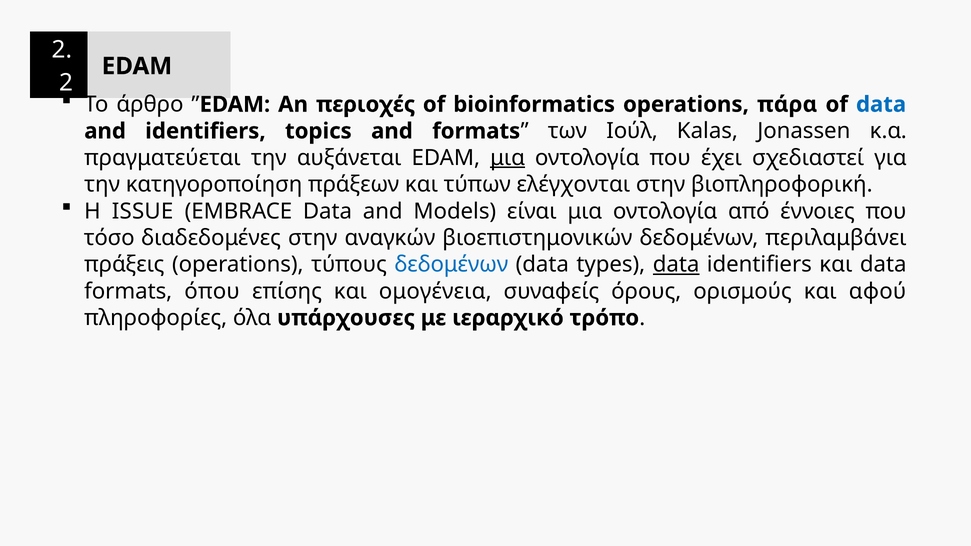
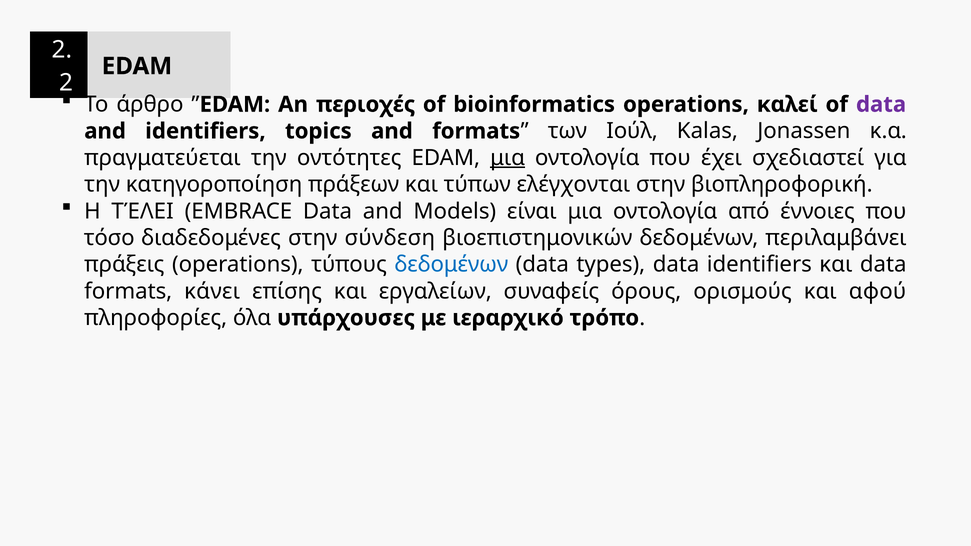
πάρα: πάρα -> καλεί (787, 104)
data colour: blue -> purple (881, 104)
αυξάνεται: αυξάνεται -> οντότητες (349, 158)
ISSUE: ISSUE -> ΤΈΛΕΙ (143, 211)
αναγκών: αναγκών -> σύνδεση (390, 238)
data underline: present -> none (676, 265)
όπου: όπου -> κάνει (212, 291)
ομογένεια: ομογένεια -> εργαλείων (435, 291)
